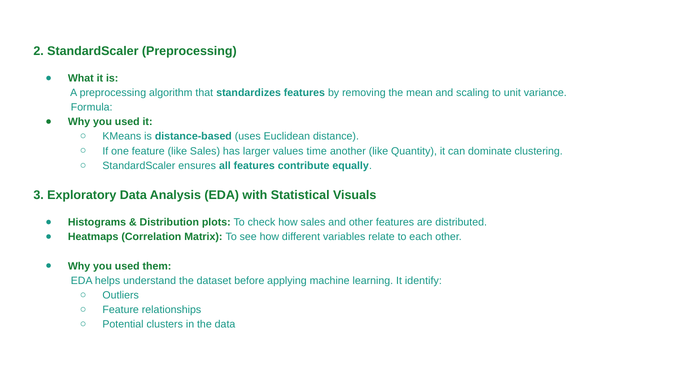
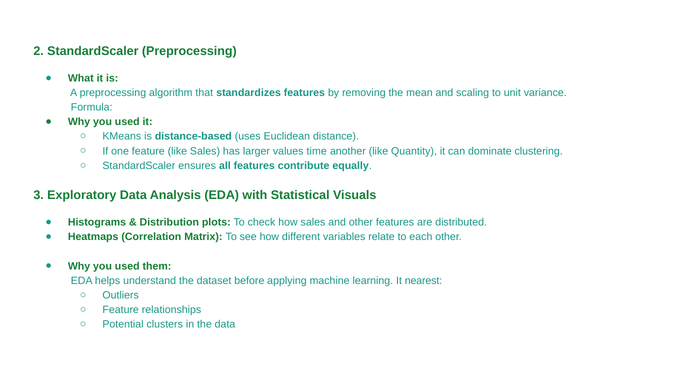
identify: identify -> nearest (423, 280)
